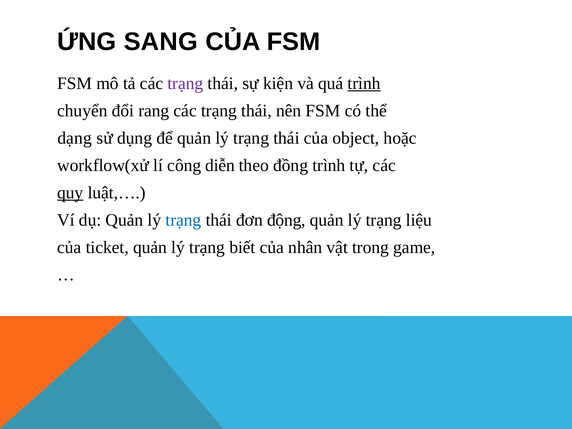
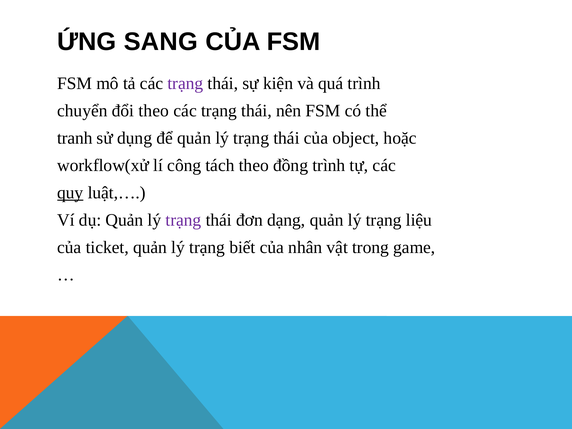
trình underline: present -> none (364, 83)
đổi rang: rang -> theo (154, 111)
dạng: dạng -> tranh (75, 138)
diễn: diễn -> tách (220, 165)
trạng colour: blue -> purple (183, 220)
động: động -> dạng (286, 220)
